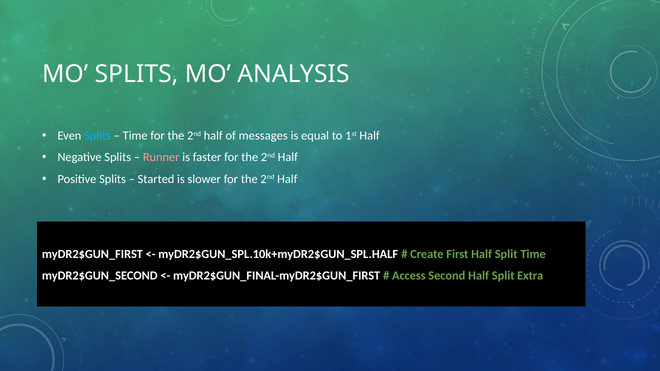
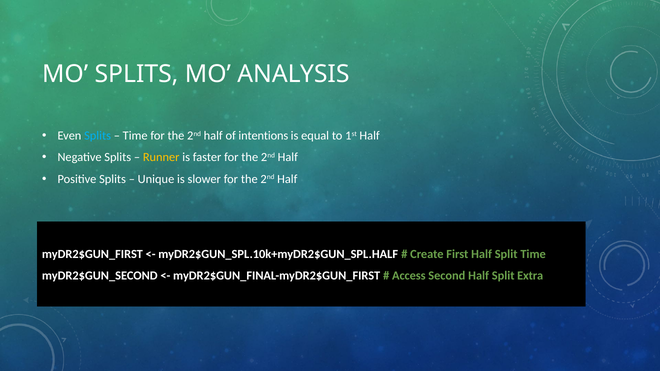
messages: messages -> intentions (263, 136)
Runner colour: pink -> yellow (161, 157)
Started: Started -> Unique (156, 179)
